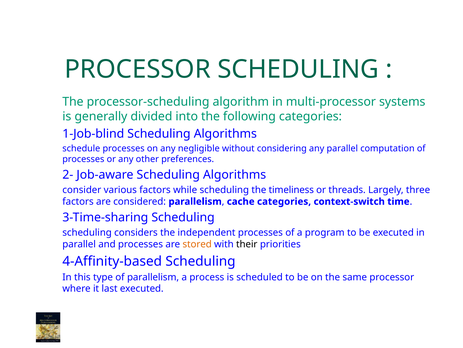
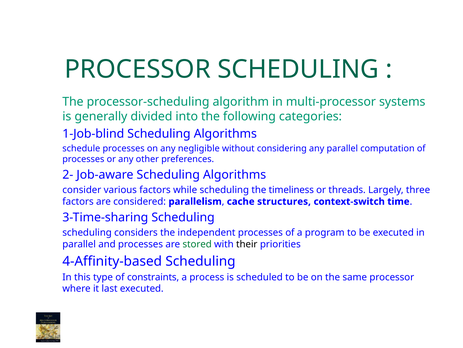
cache categories: categories -> structures (284, 201)
stored colour: orange -> green (197, 244)
of parallelism: parallelism -> constraints (153, 277)
